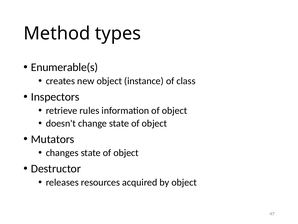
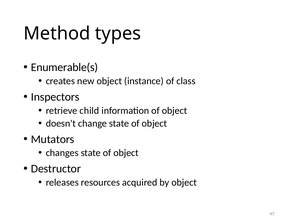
rules: rules -> child (89, 110)
